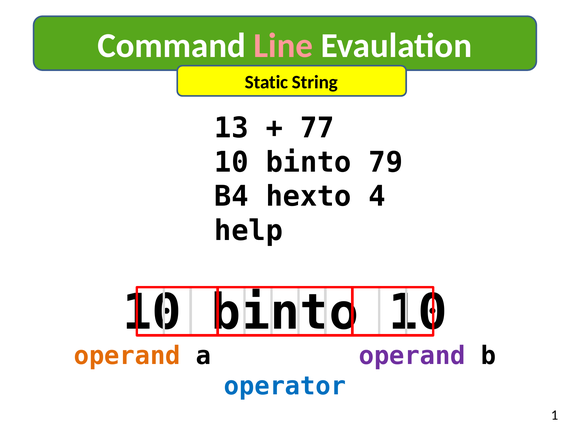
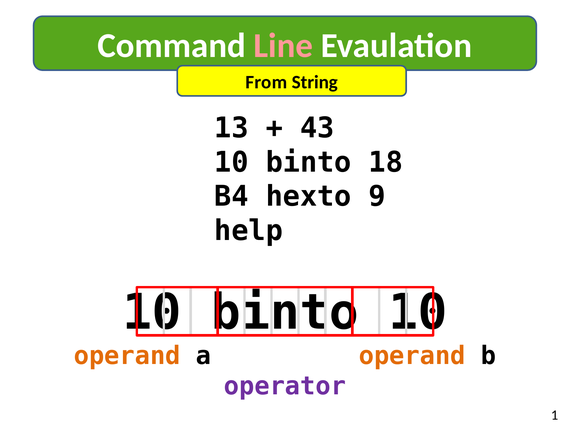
Static: Static -> From (266, 82)
77: 77 -> 43 (317, 128)
79: 79 -> 18 (386, 162)
4: 4 -> 9 (377, 196)
operand colour: purple -> orange (412, 355)
operator colour: blue -> purple (285, 386)
